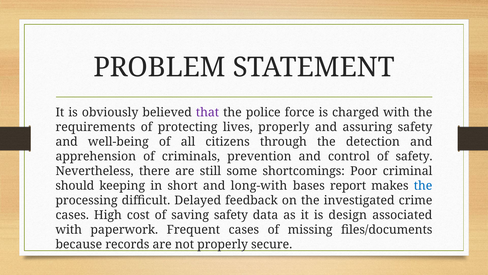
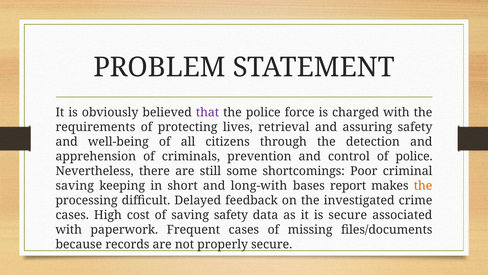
lives properly: properly -> retrieval (284, 127)
of safety: safety -> police (414, 156)
should: should -> saving (75, 186)
the colour: blue -> orange (423, 186)
is design: design -> secure (348, 215)
